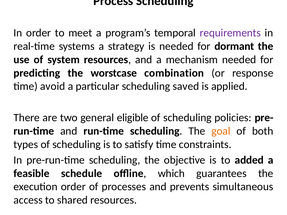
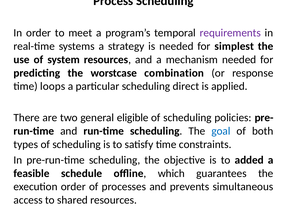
dormant: dormant -> simplest (234, 46)
avoid: avoid -> loops (53, 86)
saved: saved -> direct (186, 86)
goal colour: orange -> blue (221, 131)
